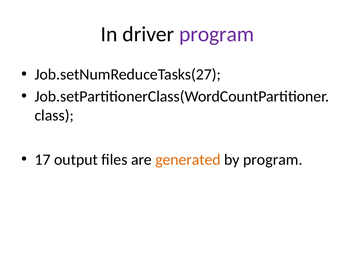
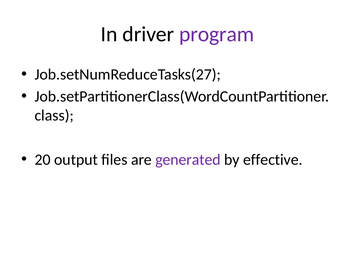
17: 17 -> 20 (43, 160)
generated colour: orange -> purple (188, 160)
by program: program -> effective (273, 160)
